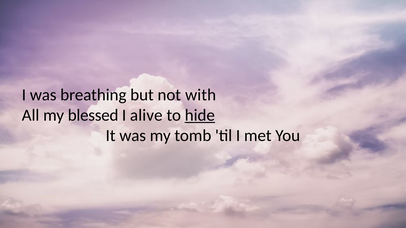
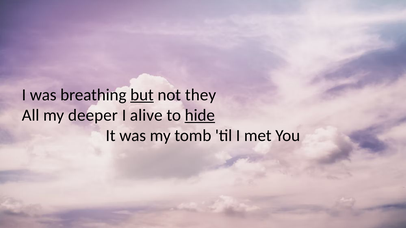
but underline: none -> present (142, 95)
with: with -> they (201, 95)
blessed: blessed -> deeper (93, 115)
